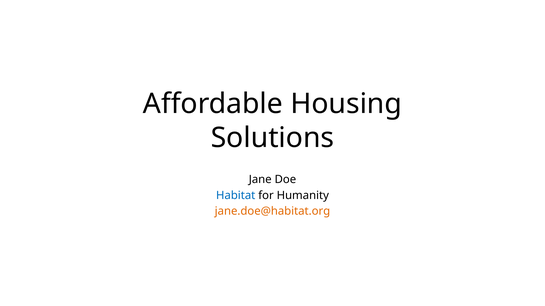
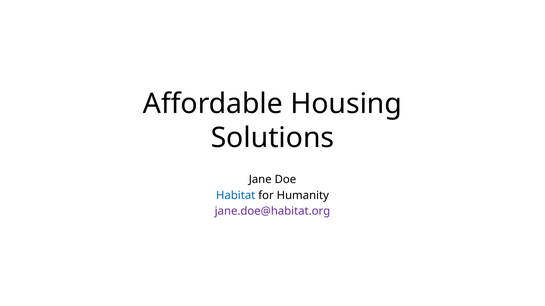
jane.doe@habitat.org colour: orange -> purple (272, 212)
